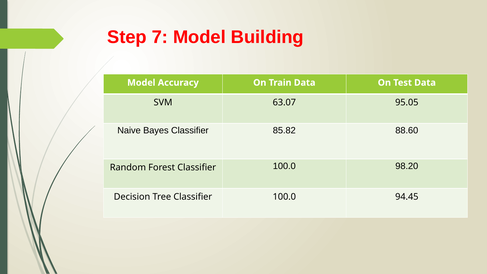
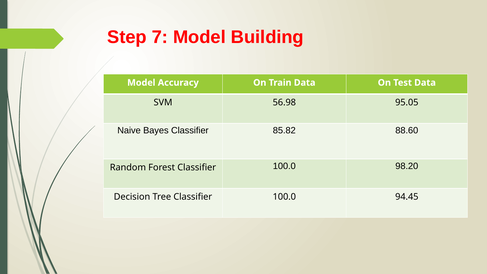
63.07: 63.07 -> 56.98 (284, 103)
